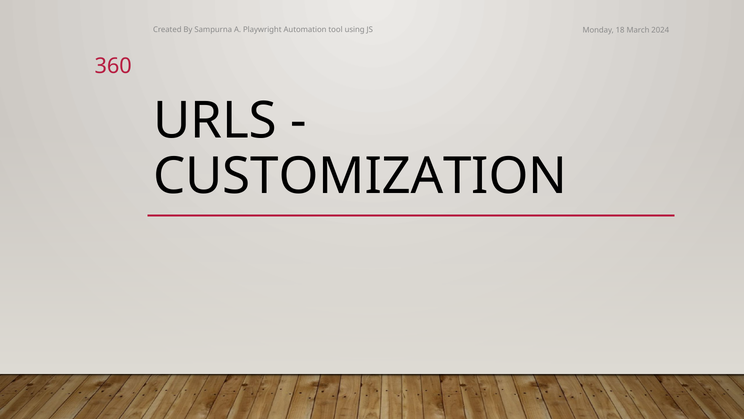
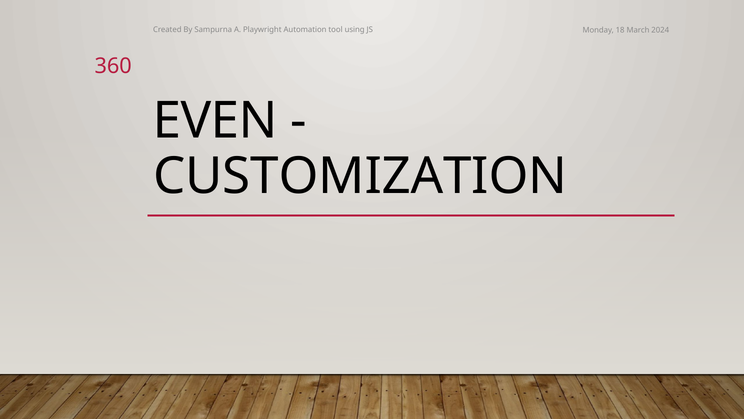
URLS: URLS -> EVEN (215, 121)
